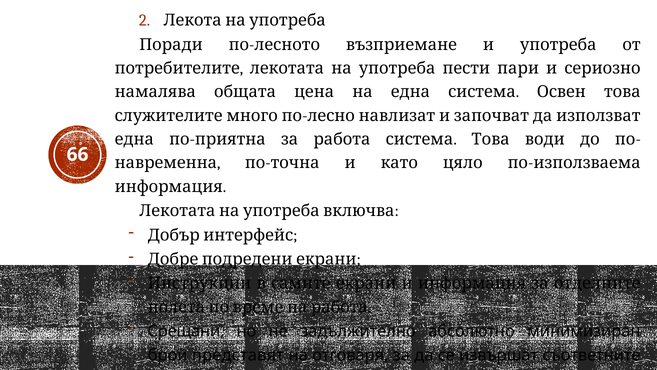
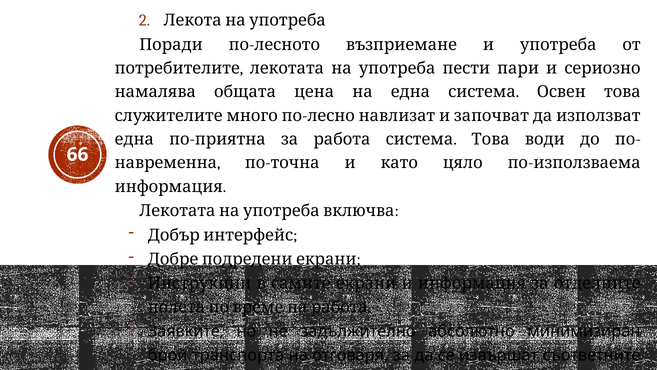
Срещани: Срещани -> Заявките (186, 331)
представят: представят -> транспорта (238, 355)
